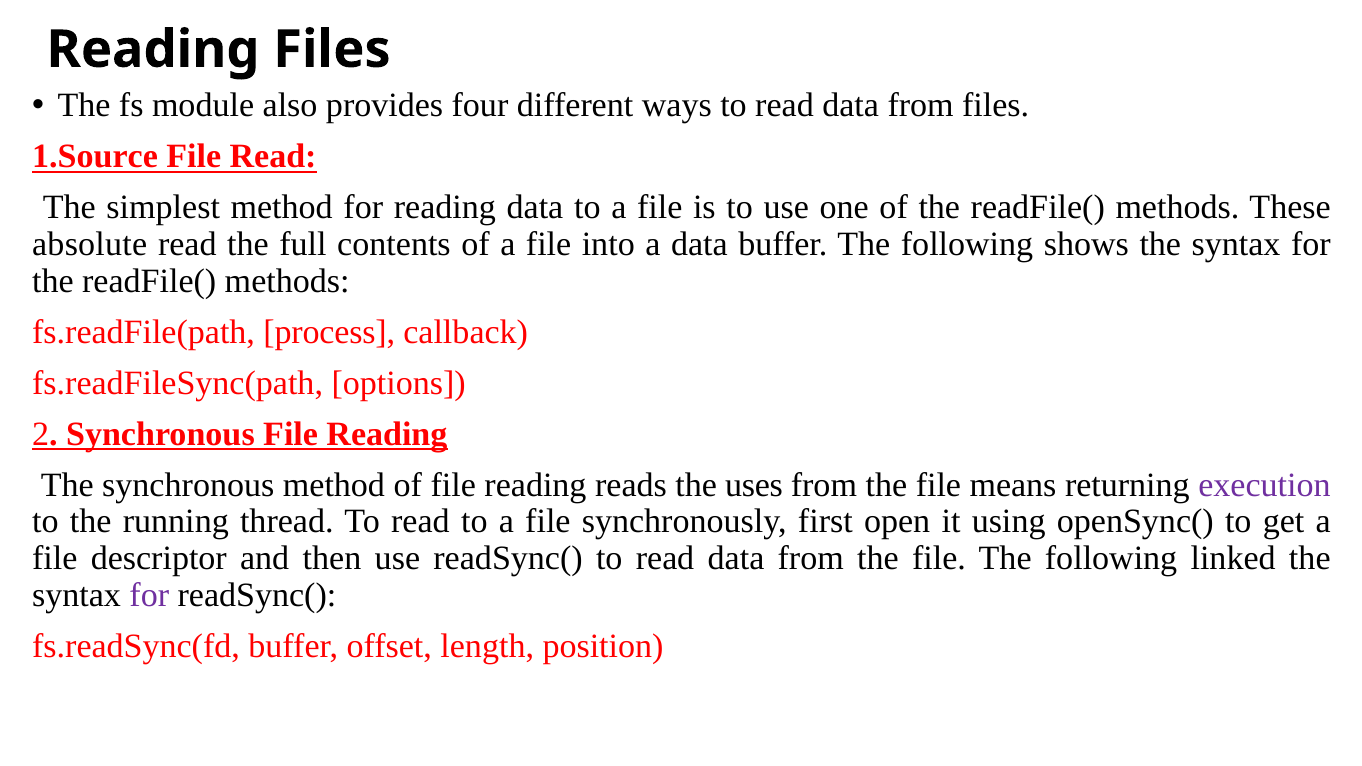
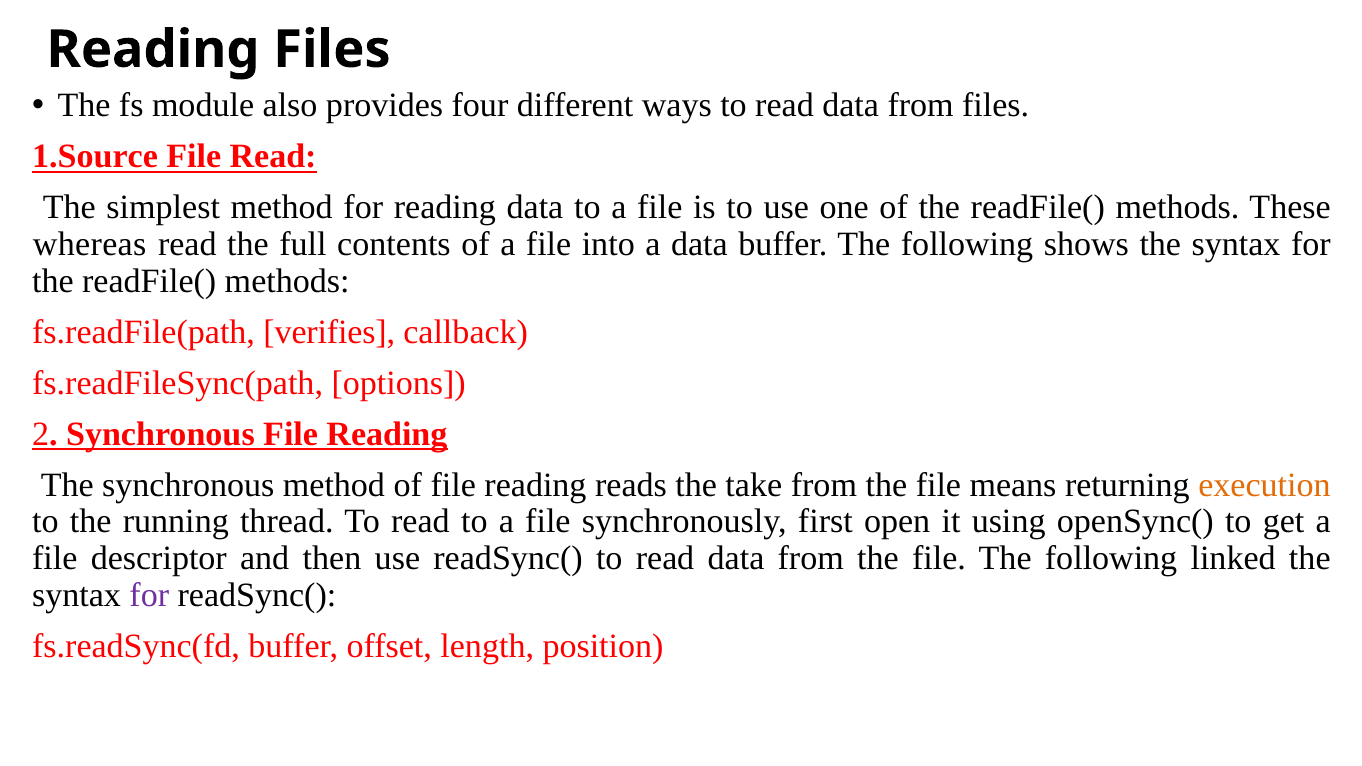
absolute: absolute -> whereas (90, 244)
process: process -> verifies (329, 332)
uses: uses -> take (754, 485)
execution colour: purple -> orange (1265, 485)
